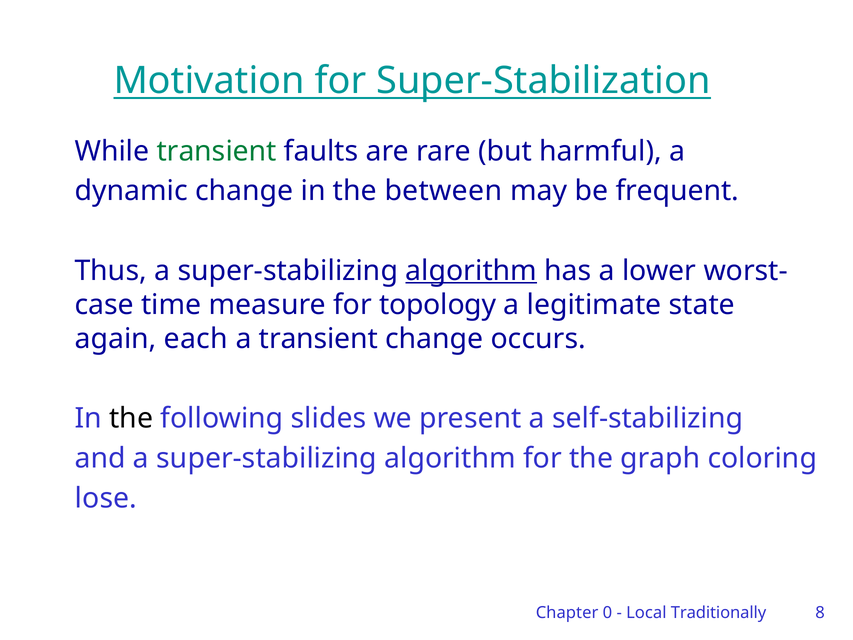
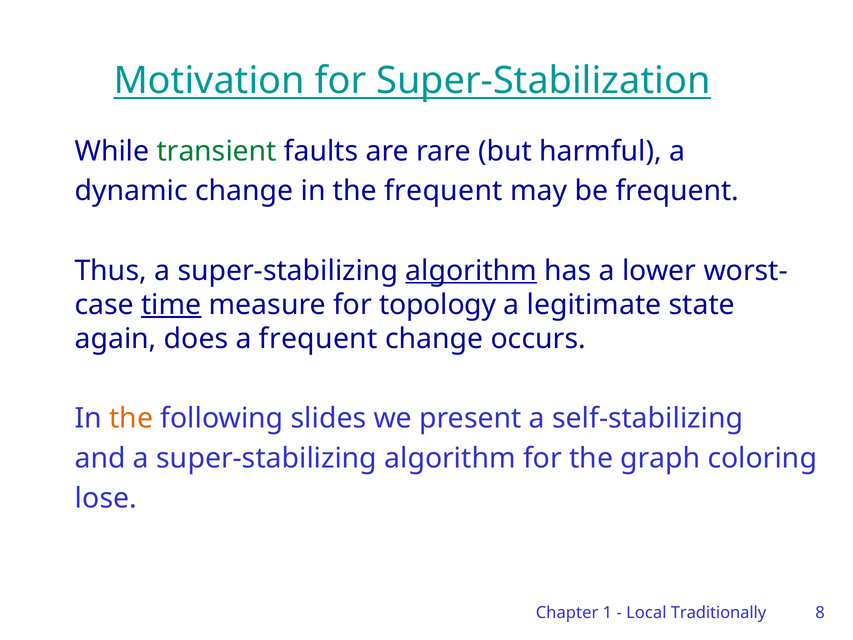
the between: between -> frequent (443, 191)
time underline: none -> present (171, 305)
each: each -> does (196, 339)
a transient: transient -> frequent (318, 339)
the colour: black -> orange (131, 418)
0: 0 -> 1 (607, 612)
